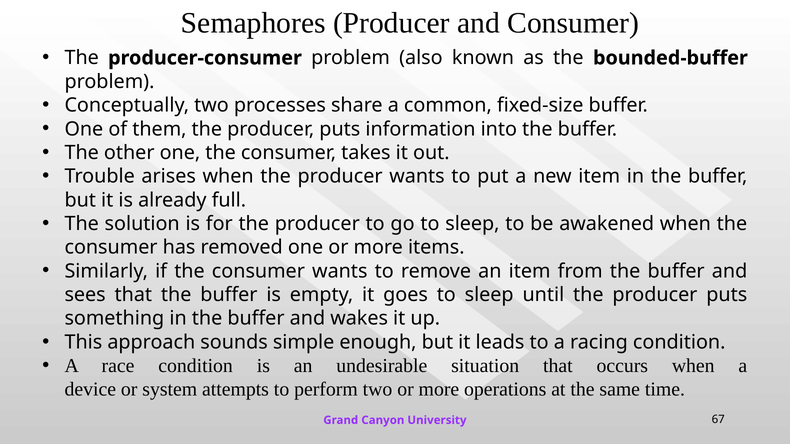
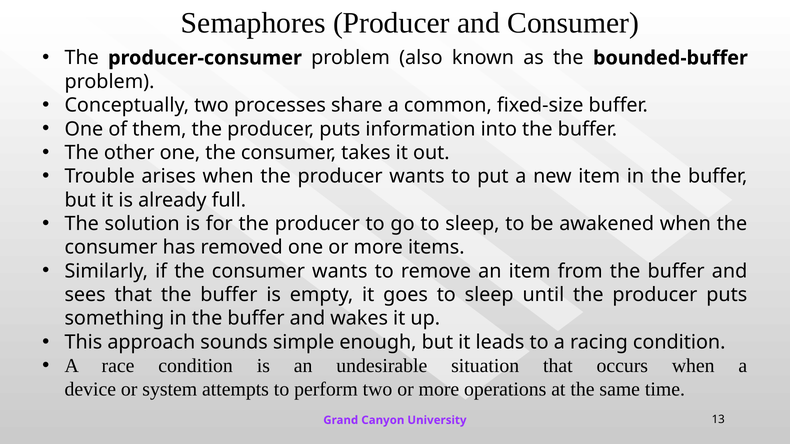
67: 67 -> 13 (718, 420)
